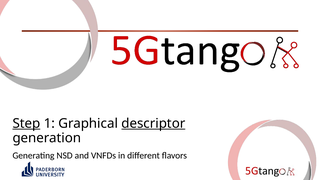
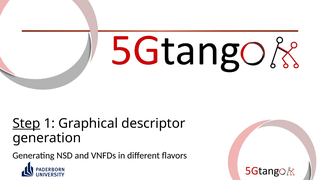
descriptor underline: present -> none (153, 123)
